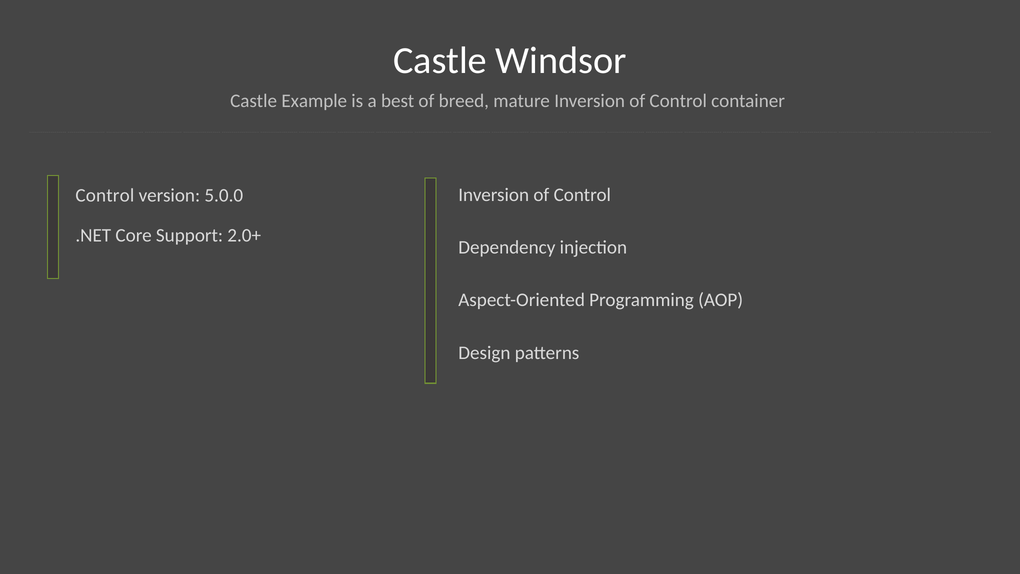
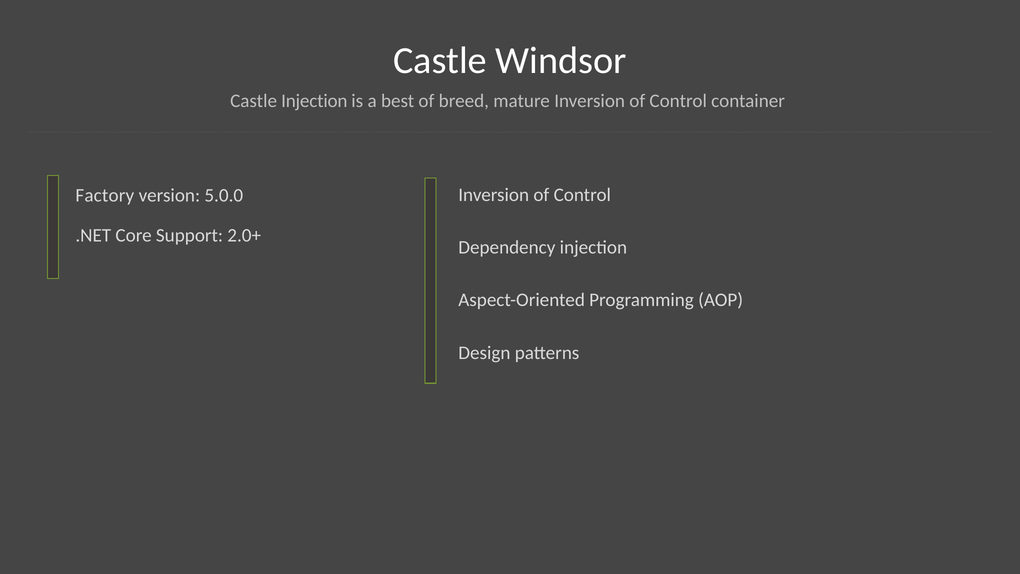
Castle Example: Example -> Injection (314, 101)
Control: Control -> Factory (105, 195)
